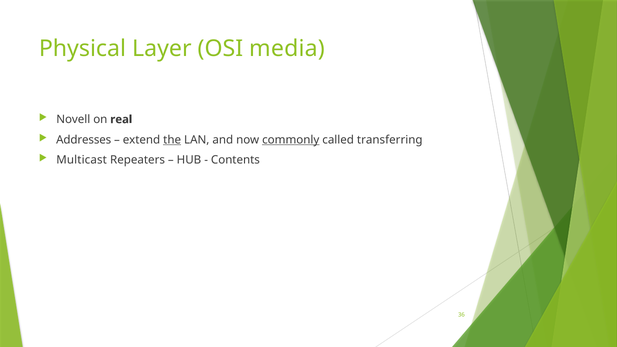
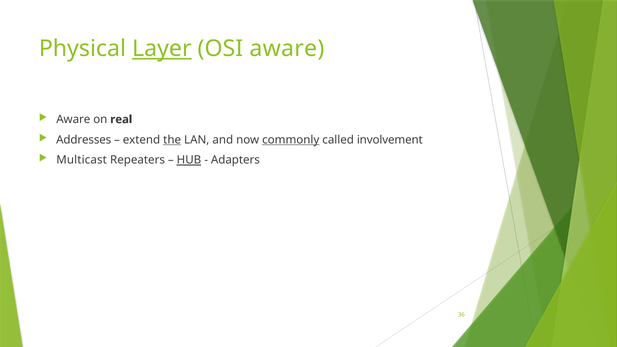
Layer underline: none -> present (162, 49)
OSI media: media -> aware (287, 49)
Novell: Novell -> Aware (73, 119)
transferring: transferring -> involvement (390, 140)
HUB underline: none -> present (189, 160)
Contents: Contents -> Adapters (235, 160)
